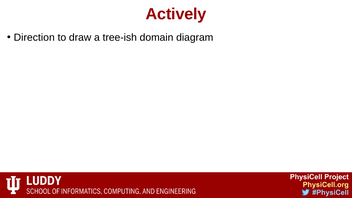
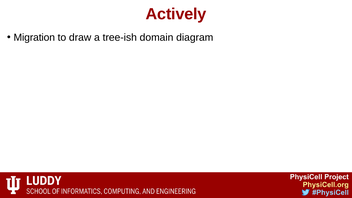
Direction: Direction -> Migration (34, 38)
